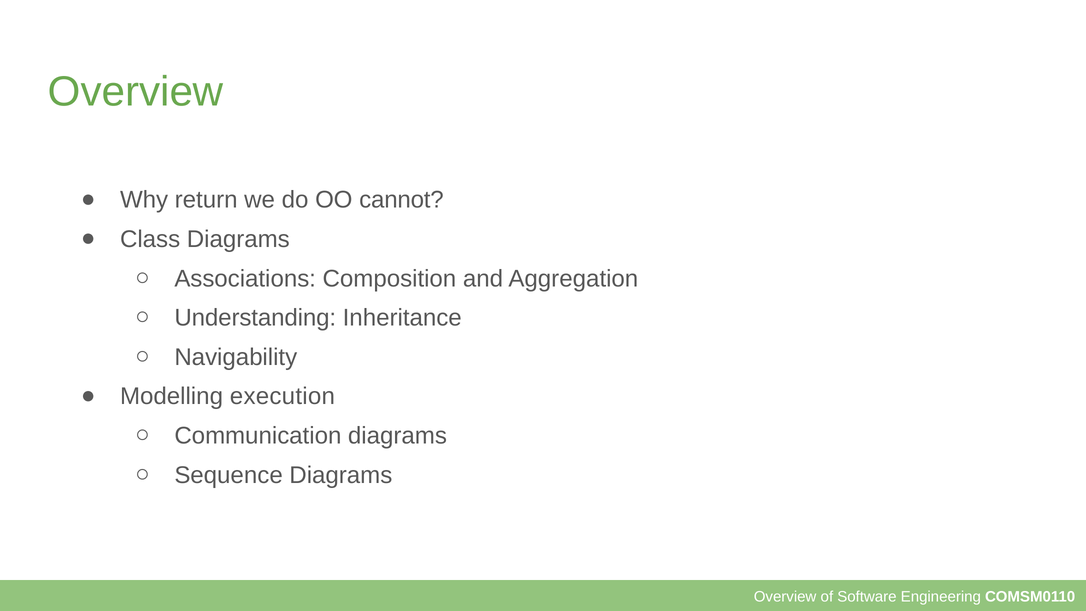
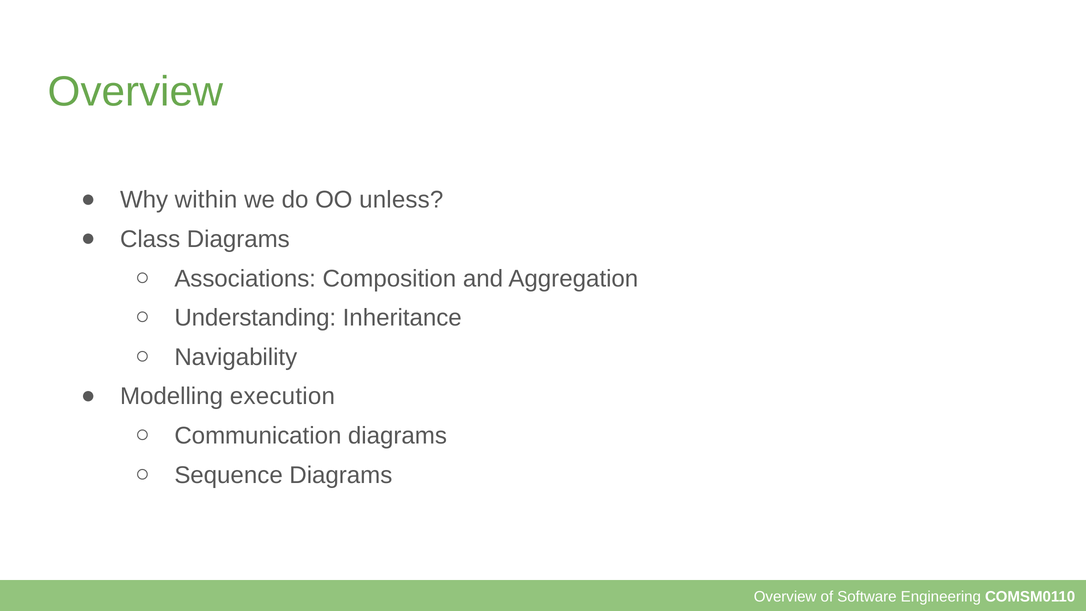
return: return -> within (206, 200)
cannot: cannot -> unless (401, 200)
